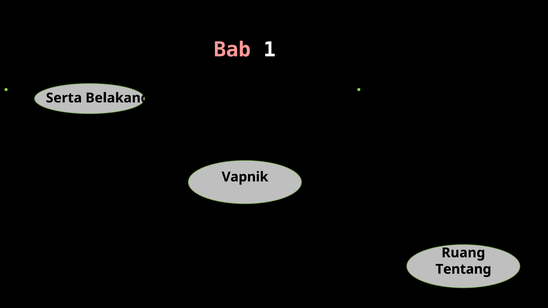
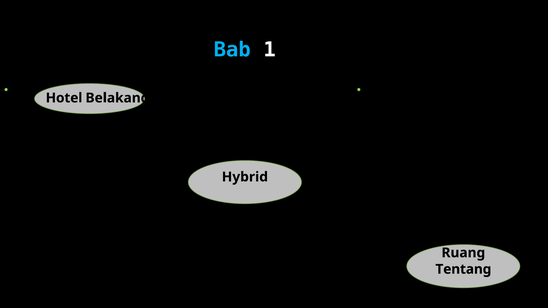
Bab colour: pink -> light blue (232, 50)
Serta: Serta -> Hotel (64, 98)
Vapnik: Vapnik -> Hybrid (245, 177)
